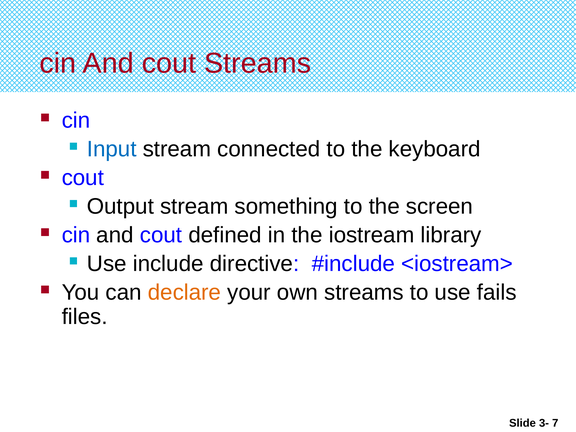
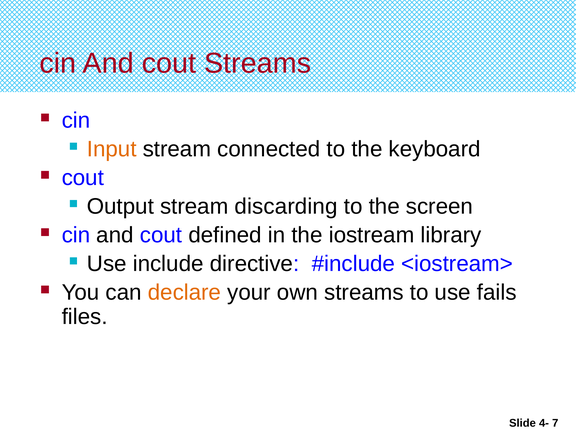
Input colour: blue -> orange (112, 149)
something: something -> discarding (286, 207)
3-: 3- -> 4- (544, 423)
